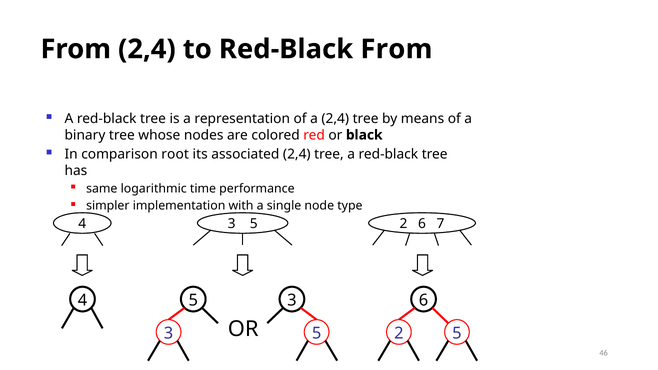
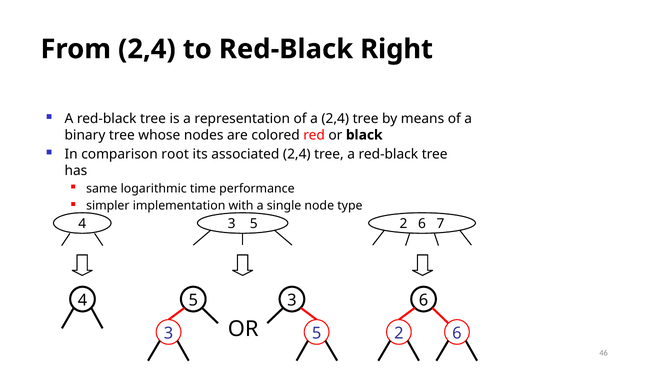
Red-Black From: From -> Right (397, 49)
5: 5 -> 6 (457, 333)
